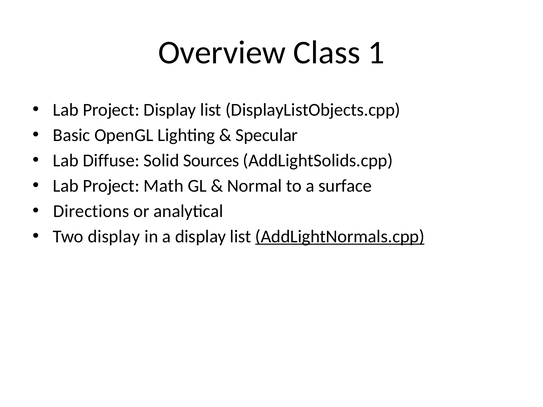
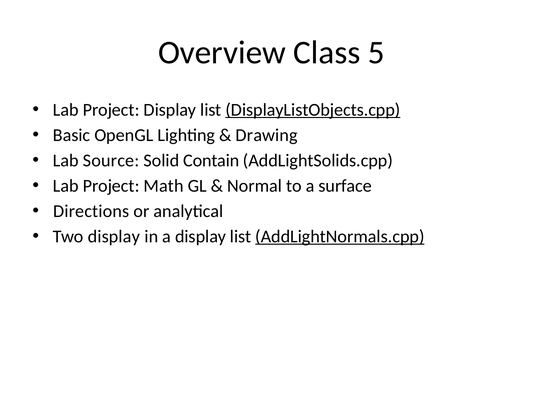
1: 1 -> 5 (376, 53)
DisplayListObjects.cpp underline: none -> present (313, 110)
Specular: Specular -> Drawing (267, 135)
Diffuse: Diffuse -> Source (111, 161)
Sources: Sources -> Contain (211, 161)
